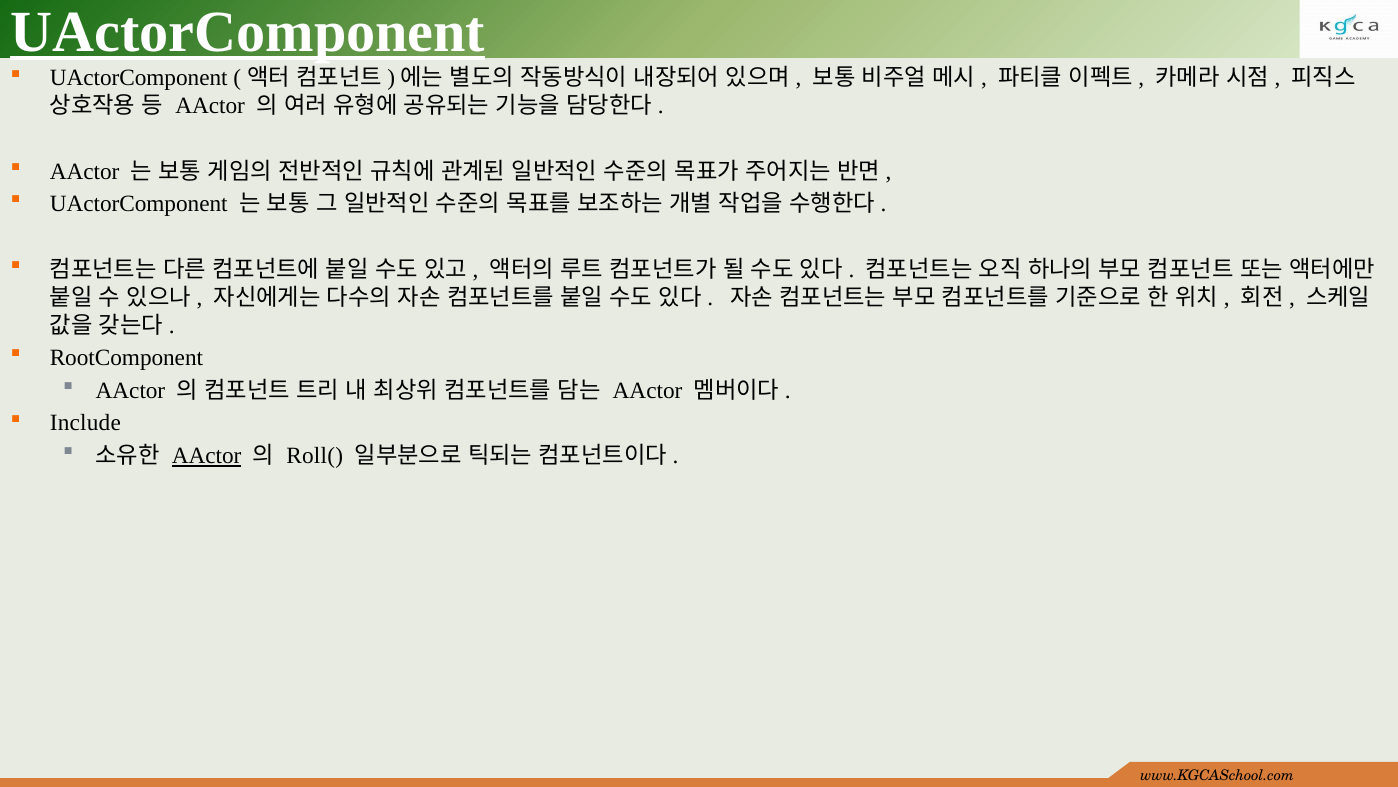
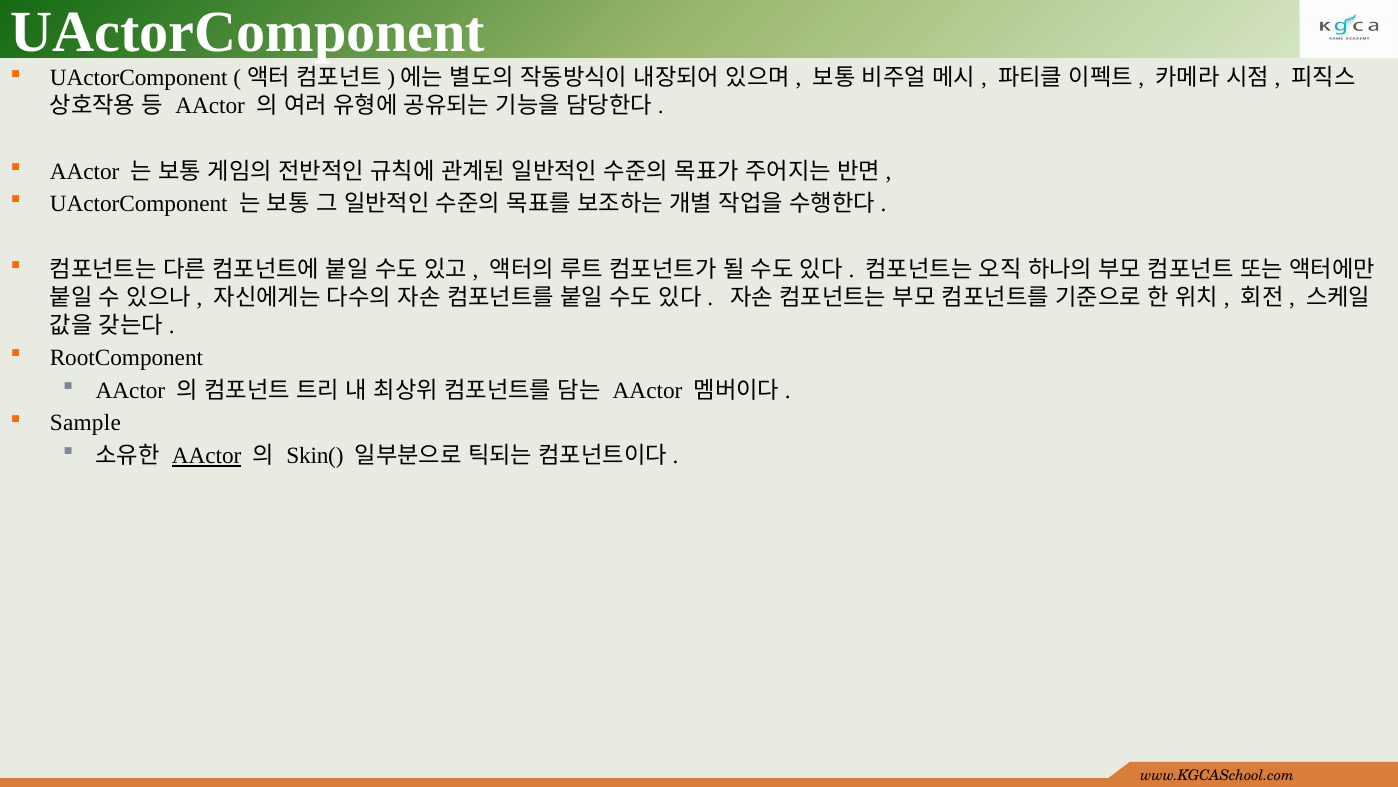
UActorComponent underline: present -> none (248, 33)
Include: Include -> Sample (85, 423)
Roll(: Roll( -> Skin( (315, 456)
